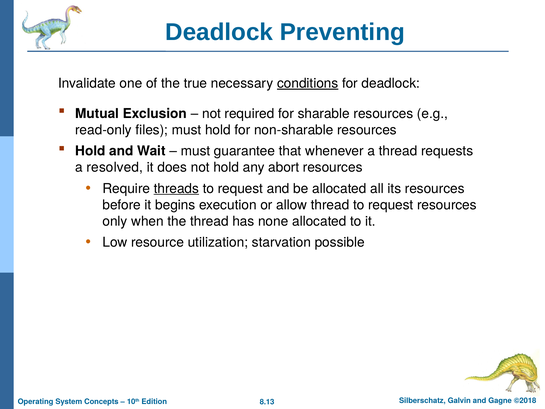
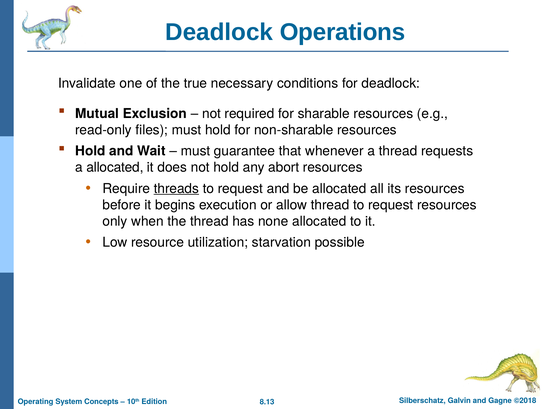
Preventing: Preventing -> Operations (342, 32)
conditions underline: present -> none (308, 83)
a resolved: resolved -> allocated (115, 167)
